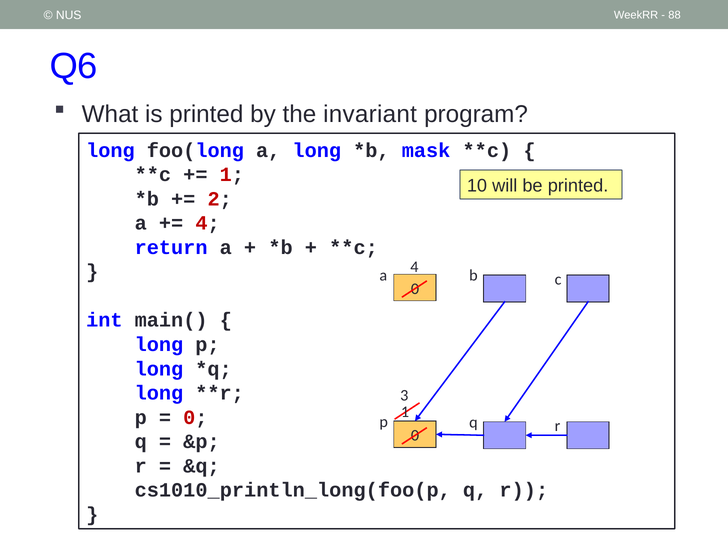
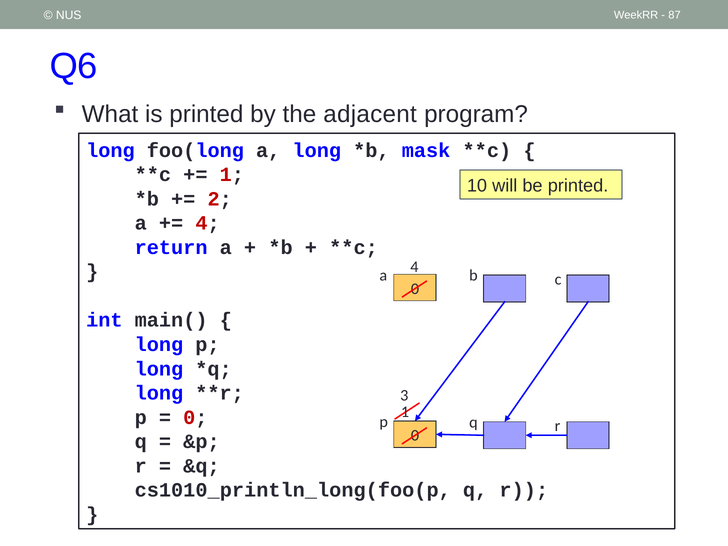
88: 88 -> 87 (675, 15)
invariant: invariant -> adjacent (370, 114)
